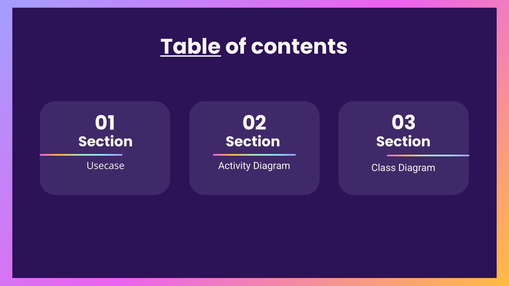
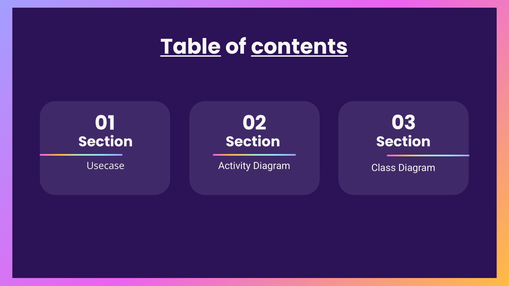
contents underline: none -> present (299, 47)
